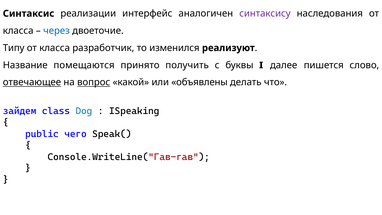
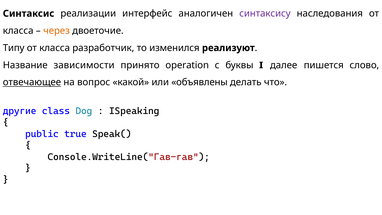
через colour: blue -> orange (56, 31)
помещаются: помещаются -> зависимости (84, 65)
получить: получить -> operation (187, 65)
вопрос underline: present -> none (94, 82)
зайдем: зайдем -> другие (20, 111)
чего: чего -> true (75, 134)
